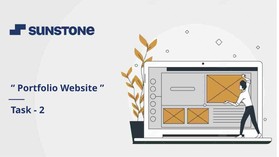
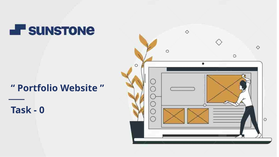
2: 2 -> 0 (42, 110)
